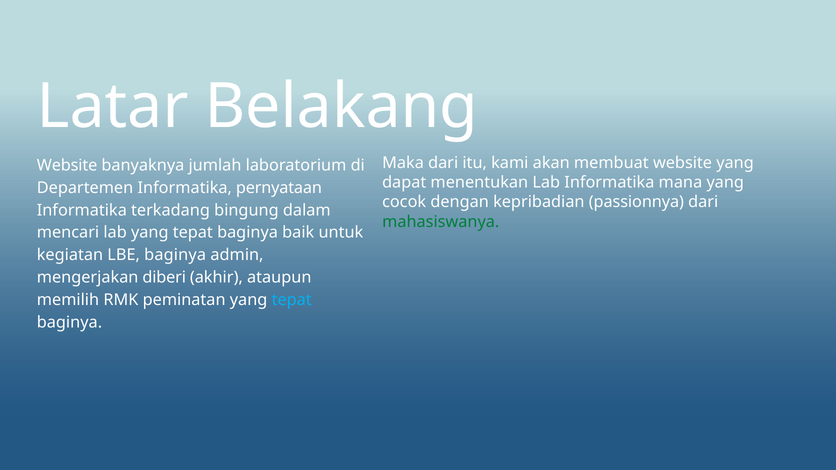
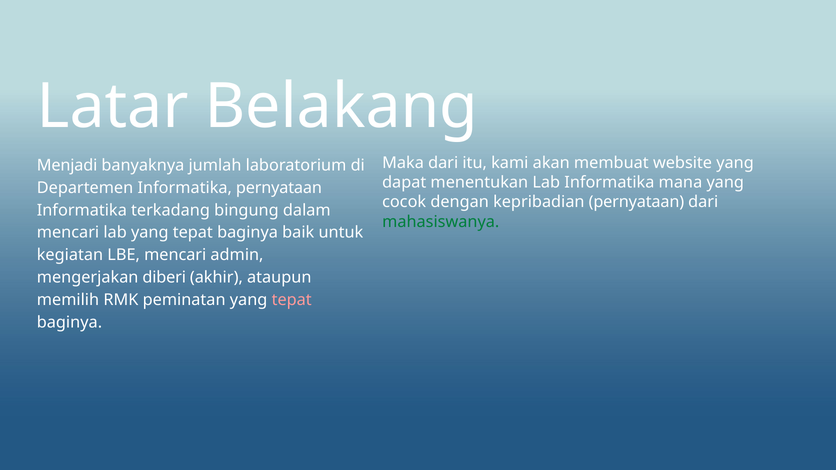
Website: Website -> Menjadi (67, 165)
kepribadian passionnya: passionnya -> pernyataan (636, 202)
LBE baginya: baginya -> mencari (175, 255)
tepat colour: light blue -> pink (292, 300)
